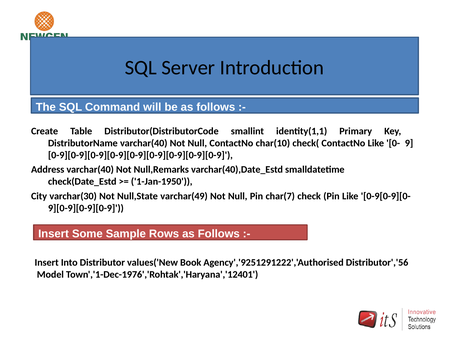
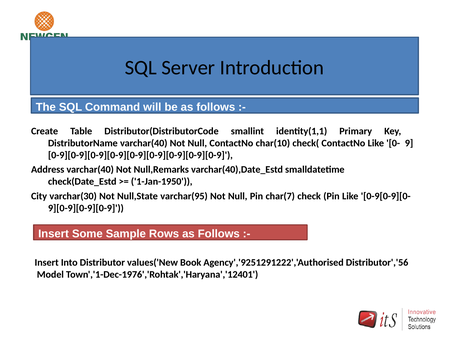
varchar(49: varchar(49 -> varchar(95 (184, 196)
